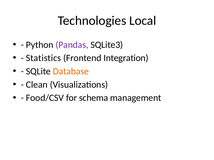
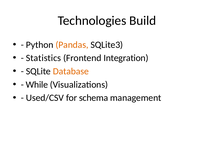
Local: Local -> Build (143, 21)
Pandas colour: purple -> orange (72, 45)
Clean: Clean -> While (37, 85)
Food/CSV: Food/CSV -> Used/CSV (45, 98)
